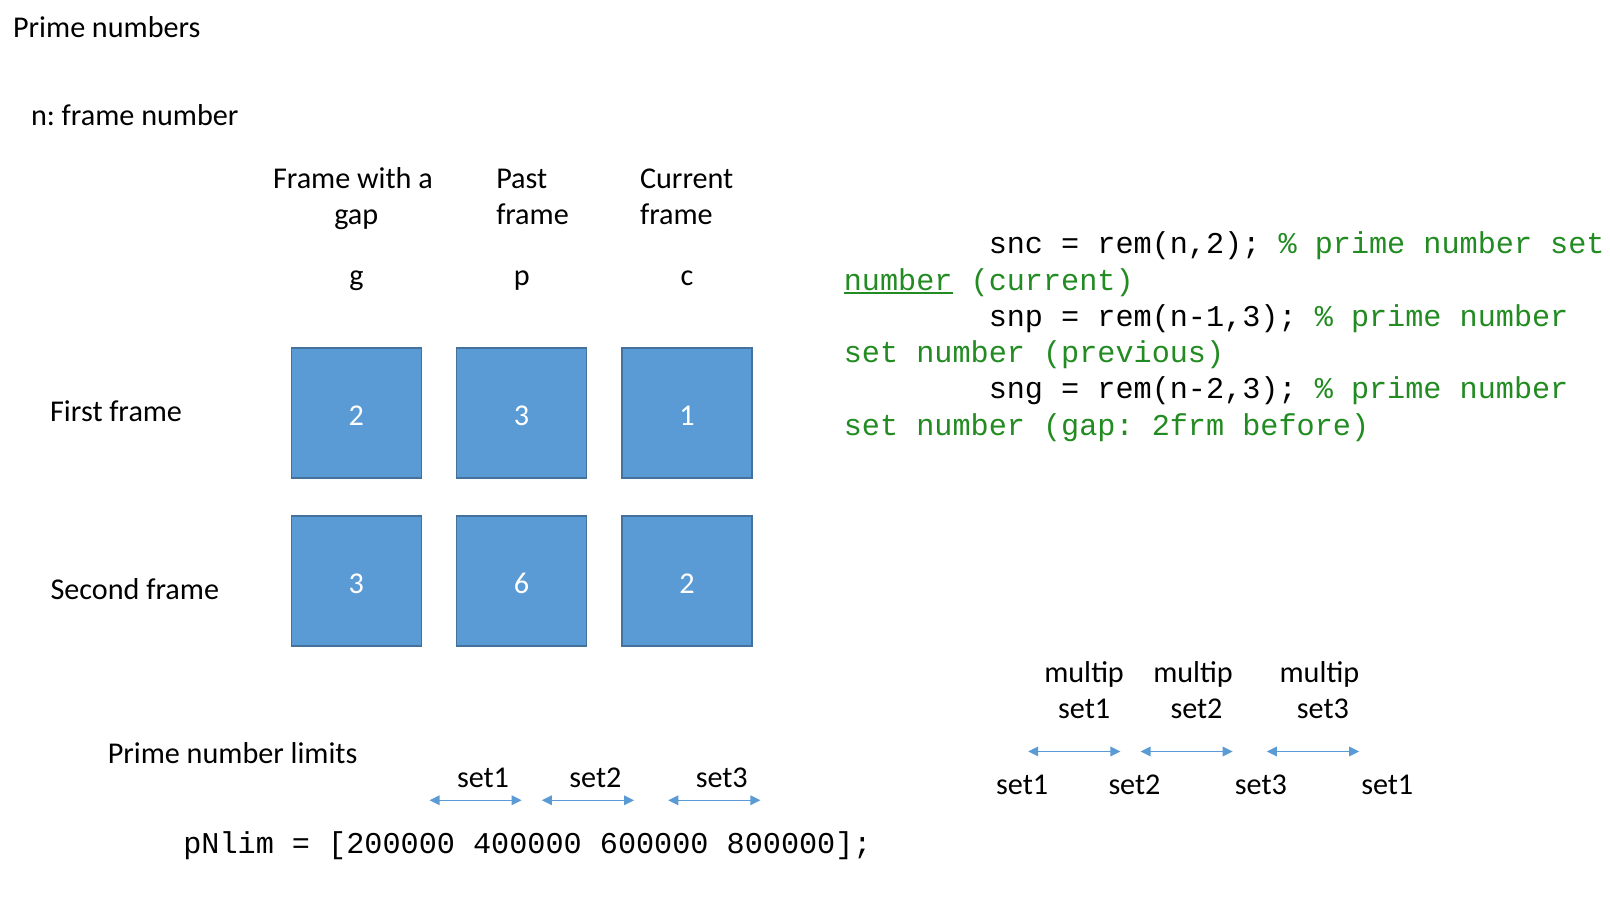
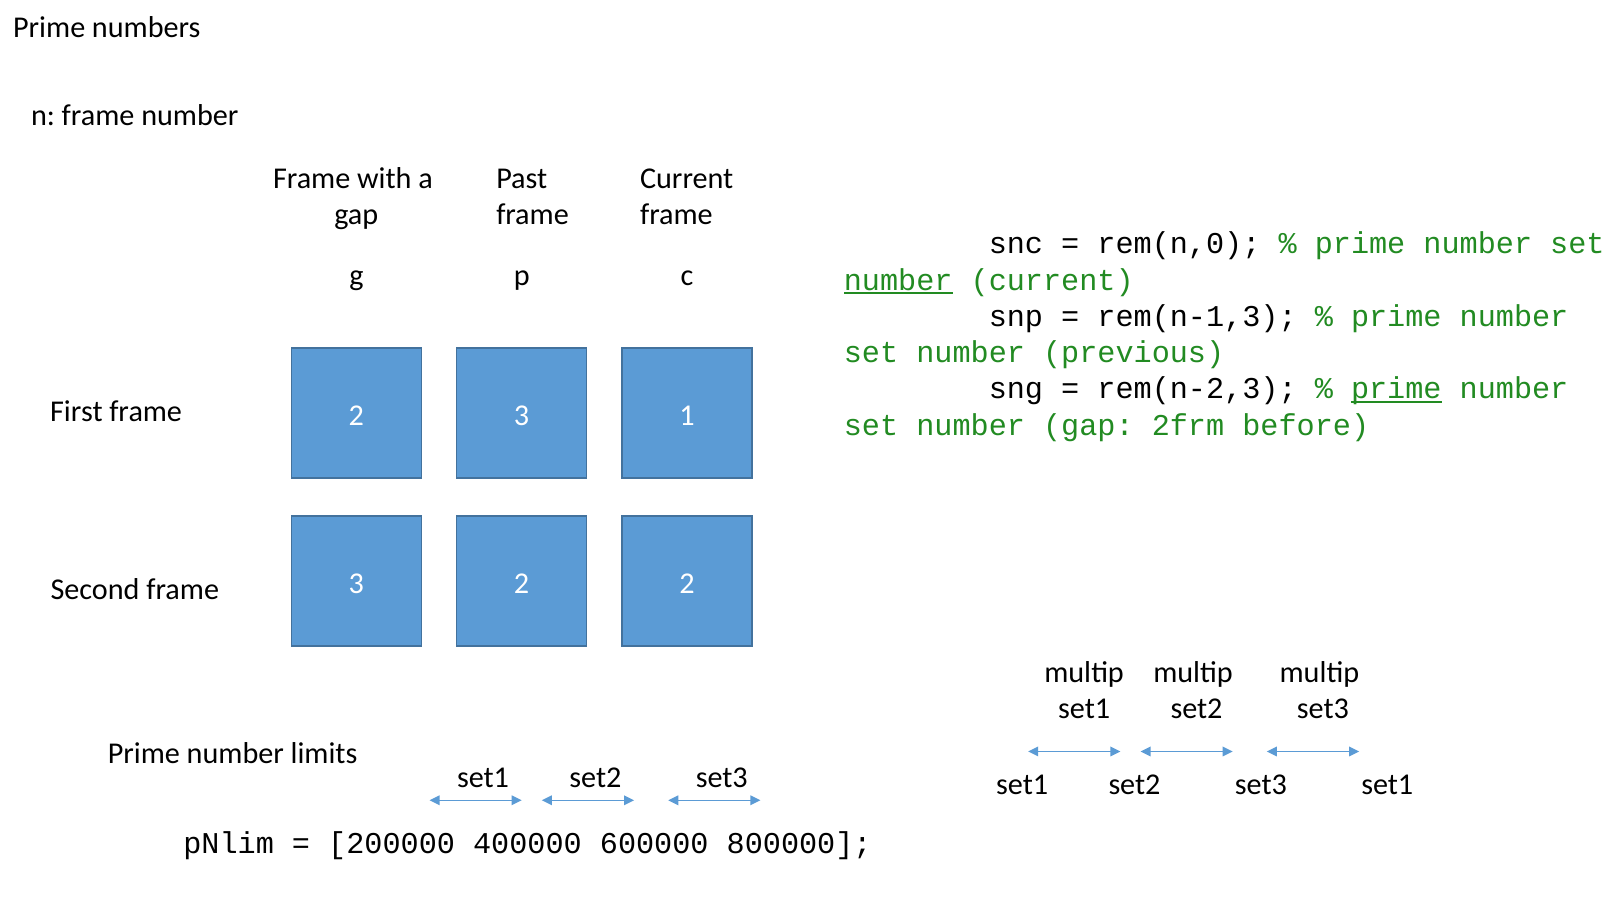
rem(n,2: rem(n,2 -> rem(n,0 (1179, 244)
prime underline: none -> present (1396, 389)
3 6: 6 -> 2 (522, 583)
